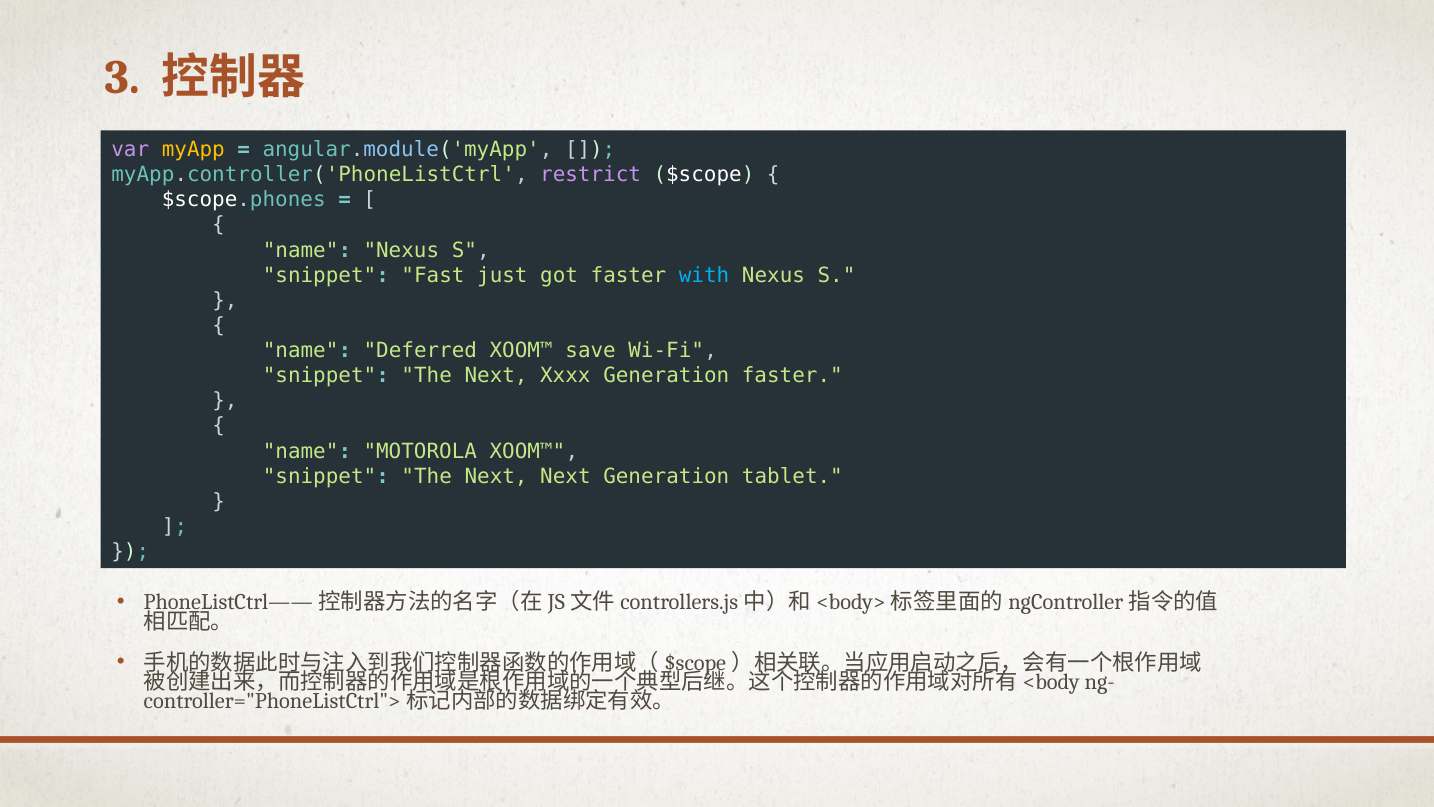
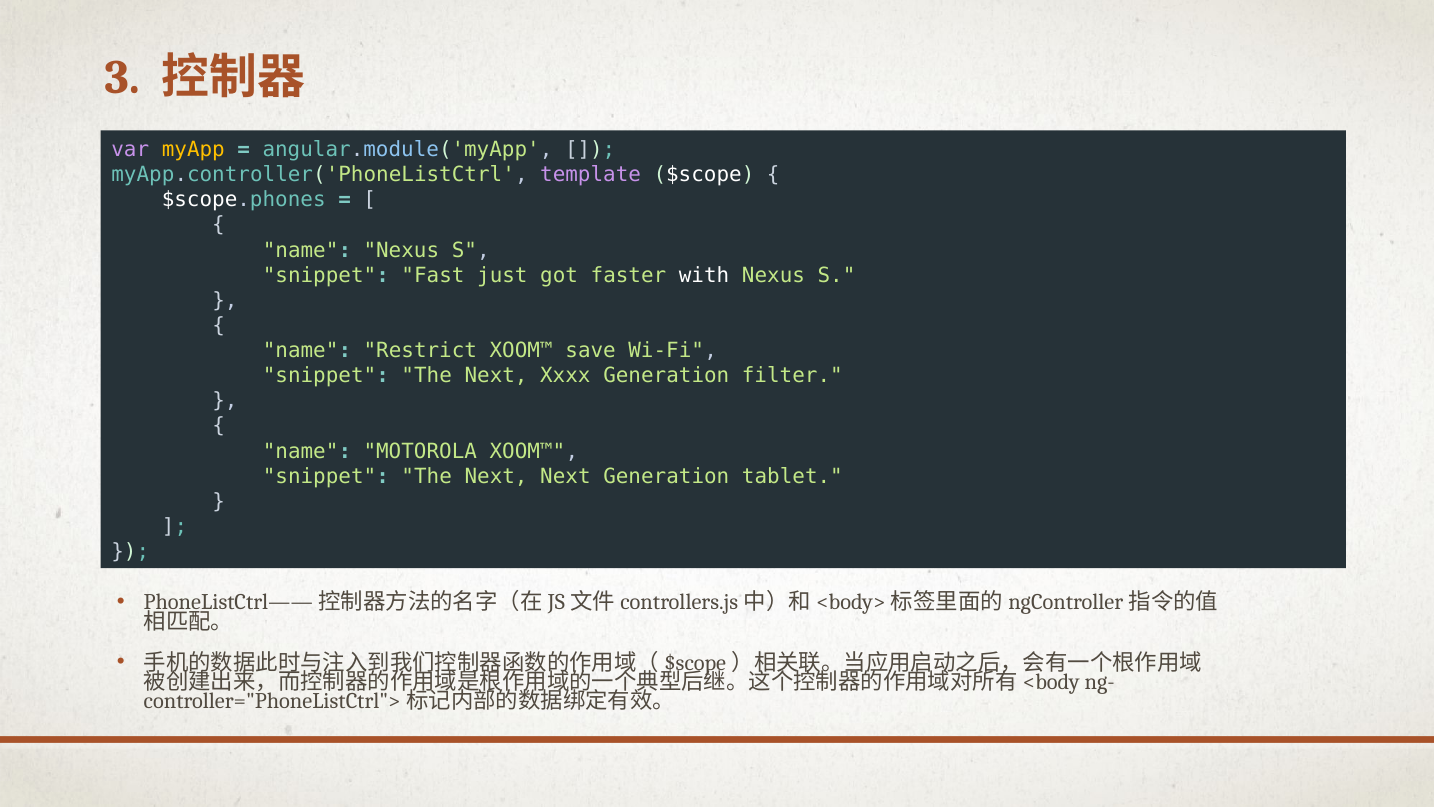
restrict: restrict -> template (591, 175)
with colour: light blue -> white (704, 275)
Deferred: Deferred -> Restrict (420, 351)
Generation faster: faster -> filter (792, 376)
